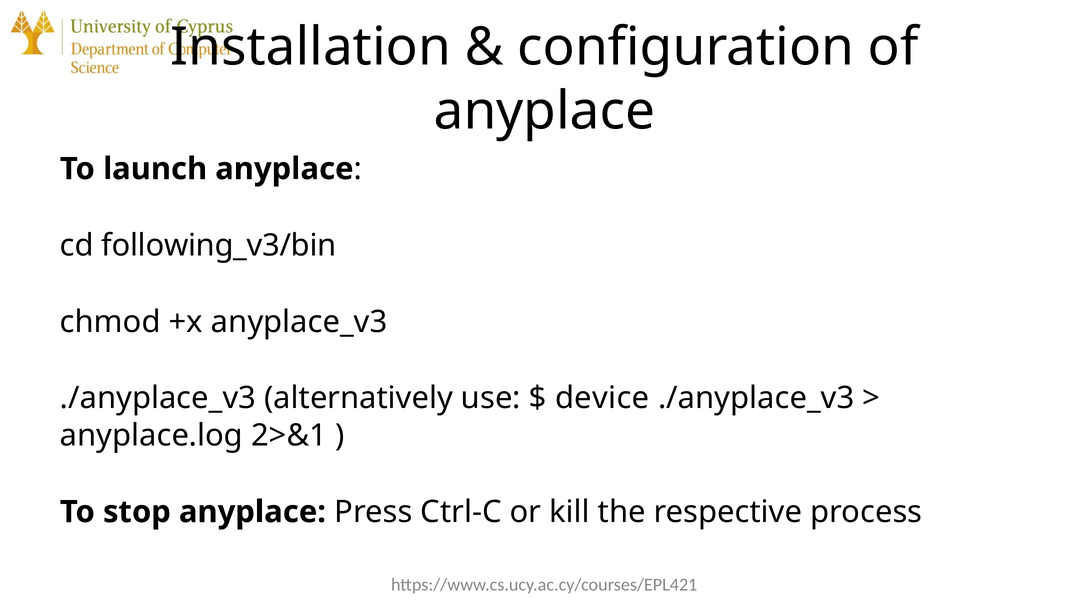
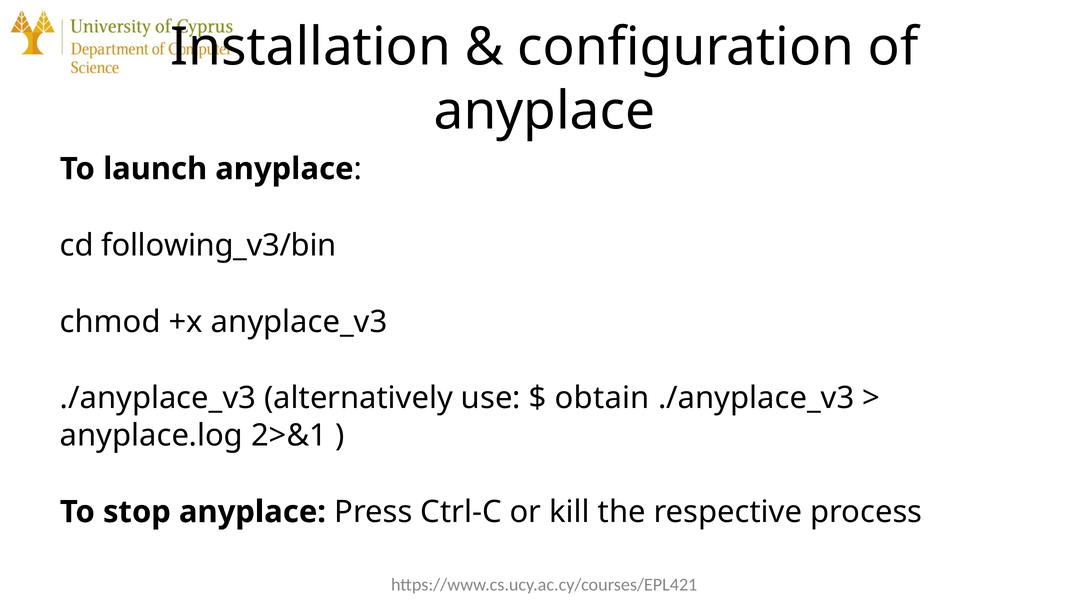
device: device -> obtain (602, 399)
